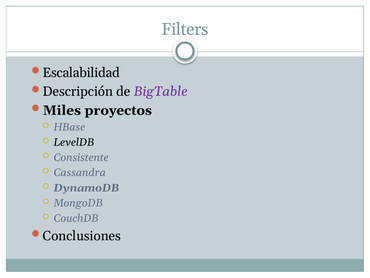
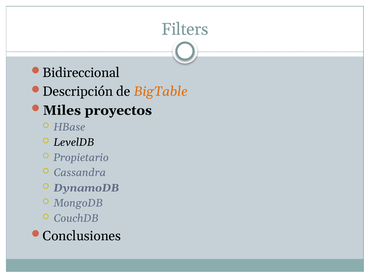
Escalabilidad: Escalabilidad -> Bidireccional (81, 73)
BigTable colour: purple -> orange (161, 91)
Consistente: Consistente -> Propietario (81, 157)
